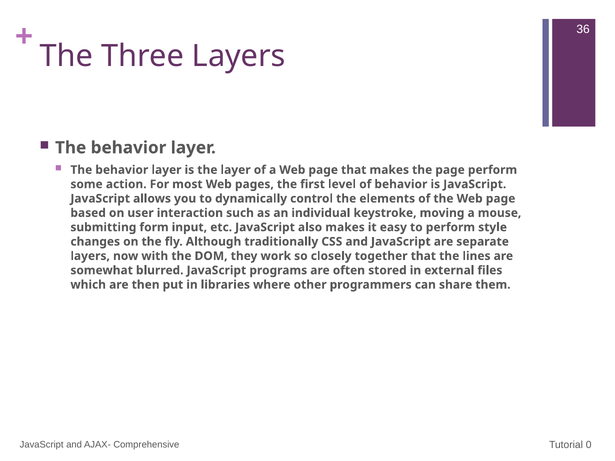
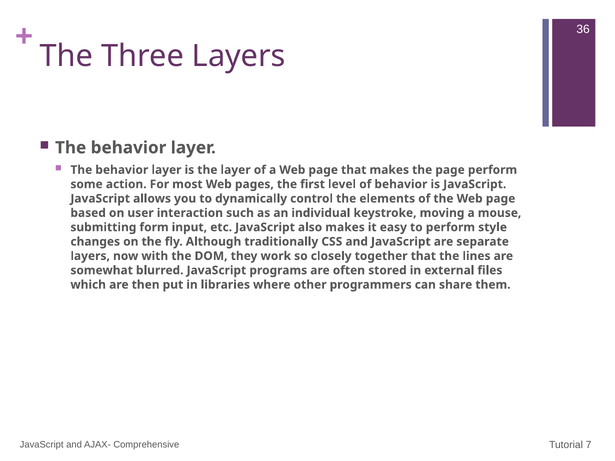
0: 0 -> 7 (589, 445)
